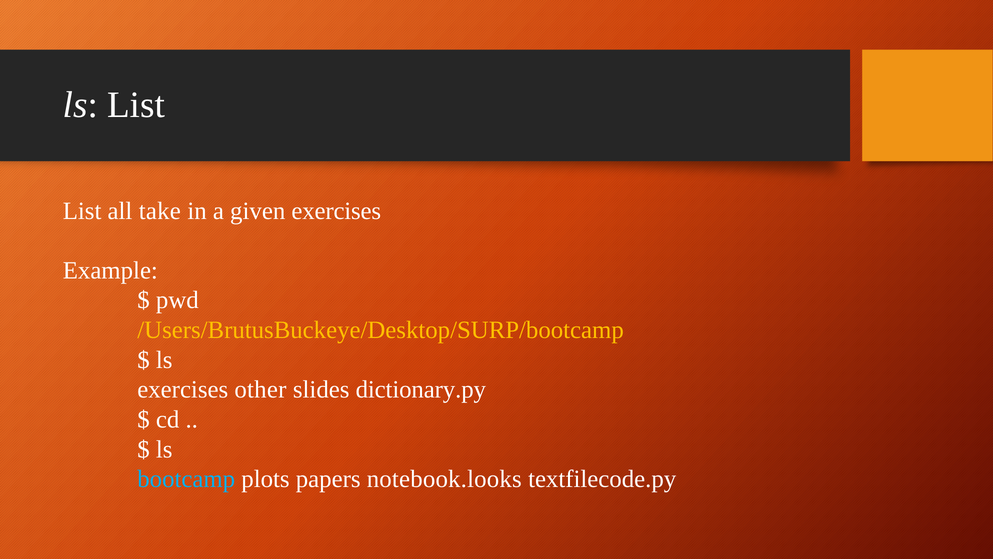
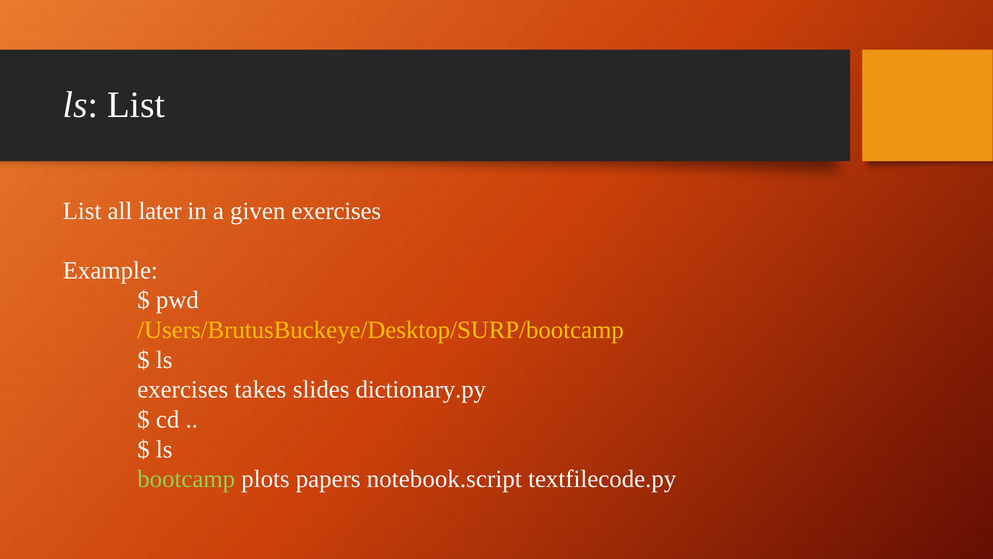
take: take -> later (160, 211)
other: other -> takes (260, 389)
bootcamp colour: light blue -> light green (186, 479)
notebook.looks: notebook.looks -> notebook.script (444, 479)
